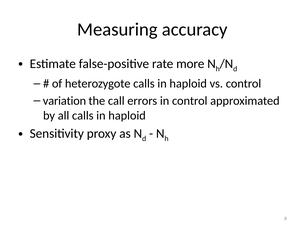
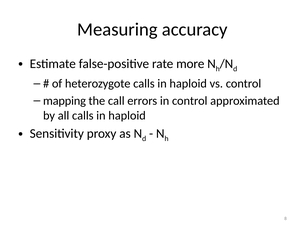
variation: variation -> mapping (64, 101)
